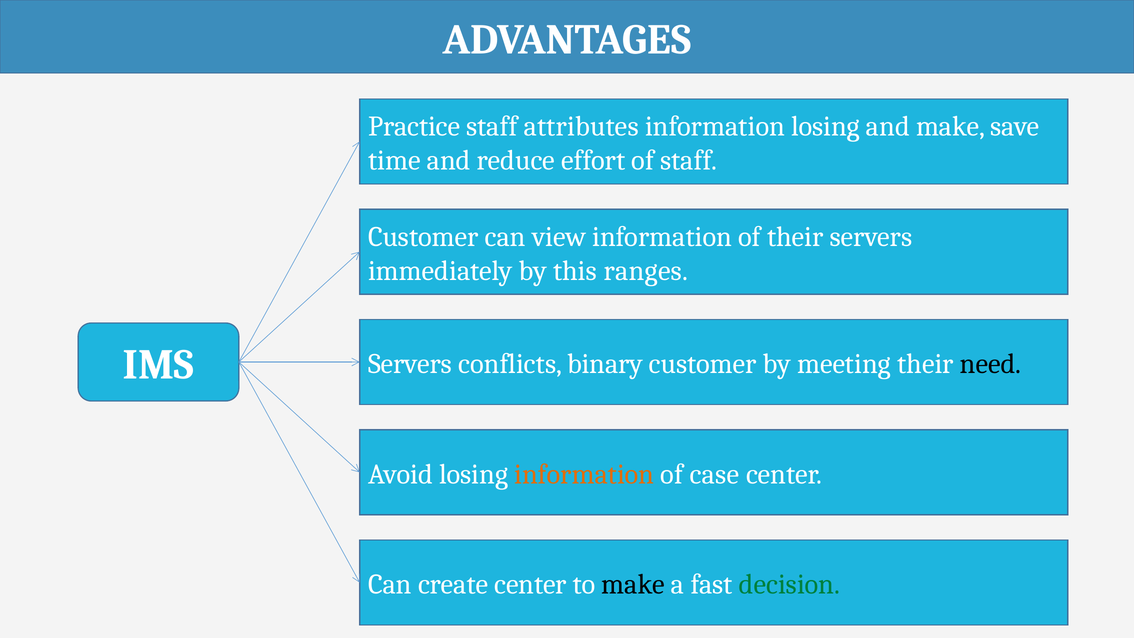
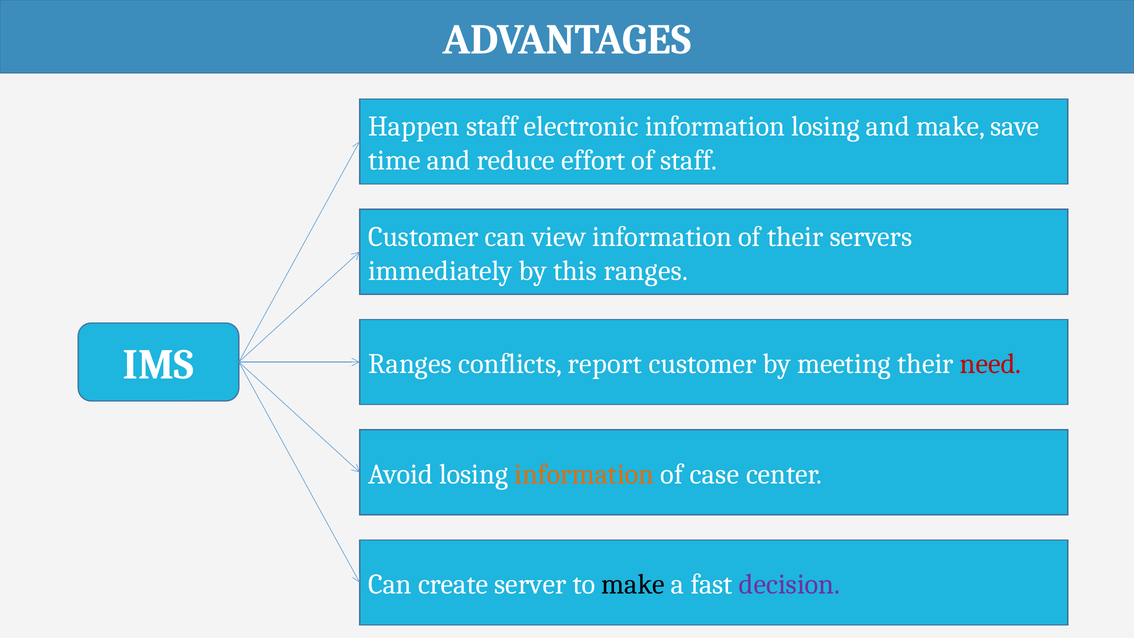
Practice: Practice -> Happen (414, 126)
attributes: attributes -> electronic (581, 126)
Servers: Servers -> Ranges (410, 364)
binary: binary -> report (605, 364)
need colour: black -> red (991, 364)
create center: center -> server (530, 584)
decision colour: green -> purple (790, 584)
